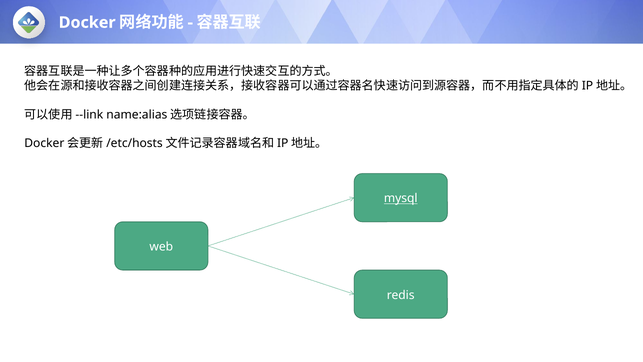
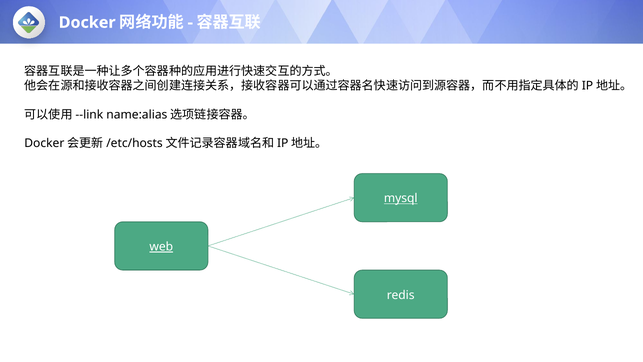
web underline: none -> present (161, 247)
